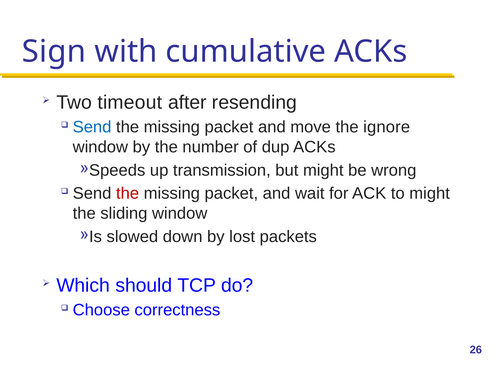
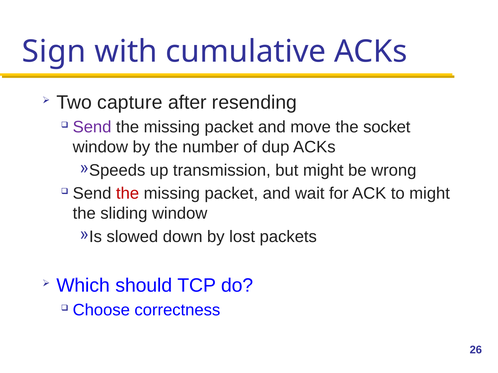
timeout: timeout -> capture (130, 103)
Send colour: blue -> purple (92, 127)
ignore: ignore -> socket (387, 127)
